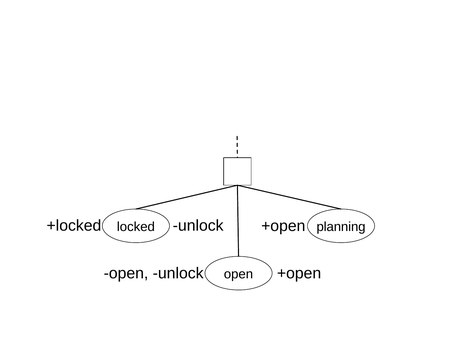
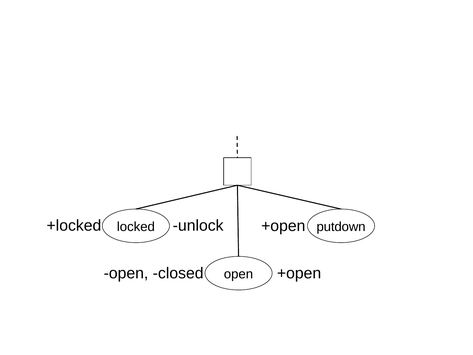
planning: planning -> putdown (341, 227)
open unlock: unlock -> closed (178, 273)
